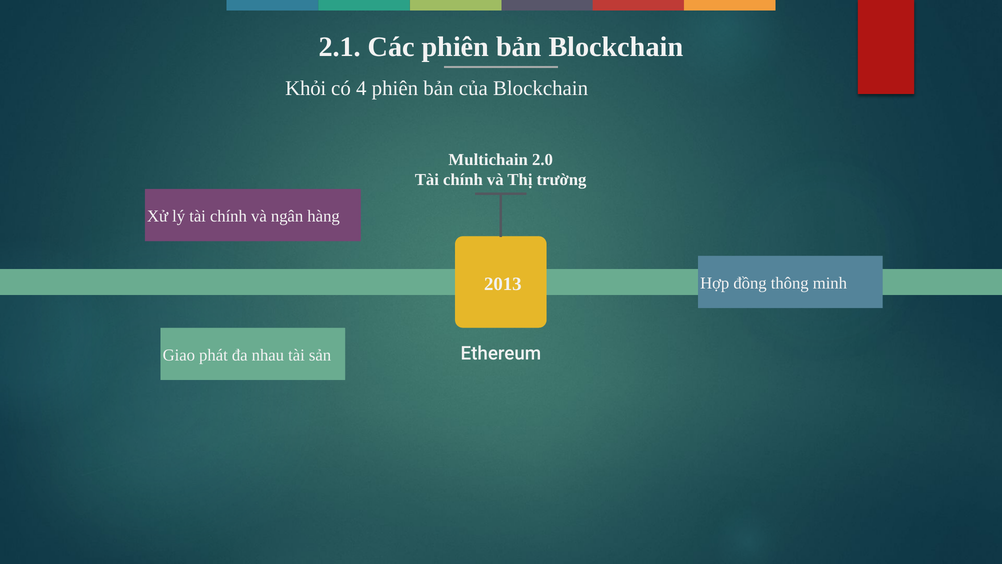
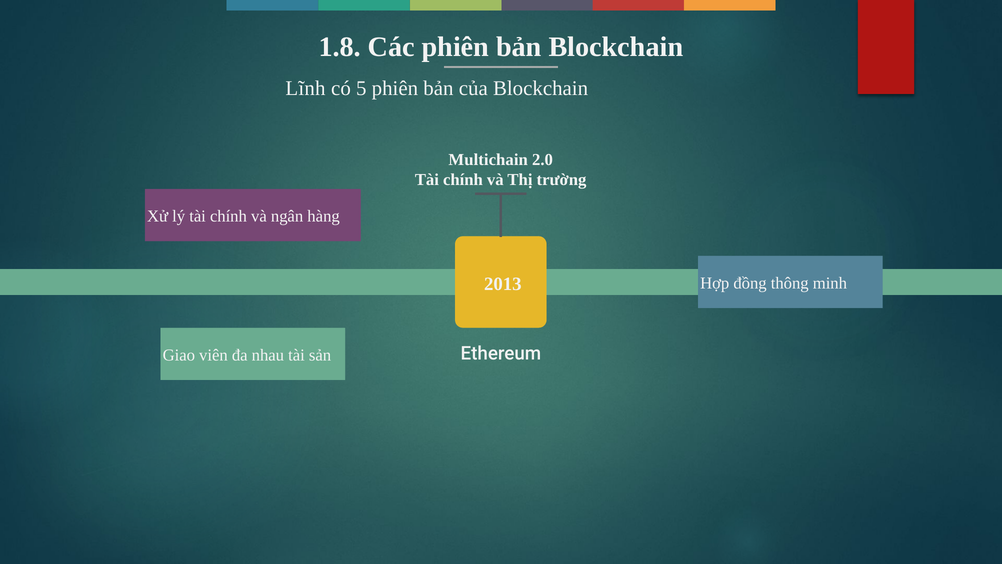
2.1: 2.1 -> 1.8 (340, 47)
Khỏi: Khỏi -> Lĩnh (306, 88)
4: 4 -> 5 (361, 88)
phát: phát -> viên (213, 355)
